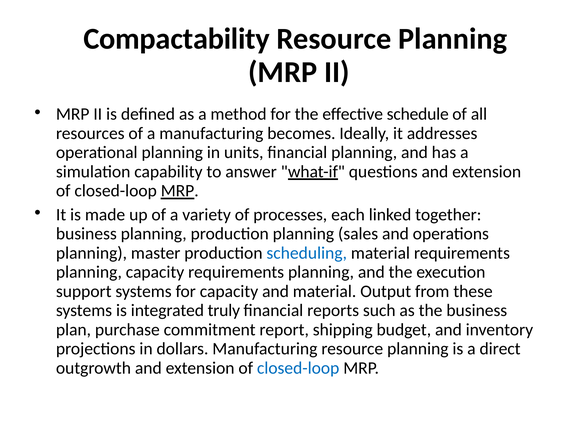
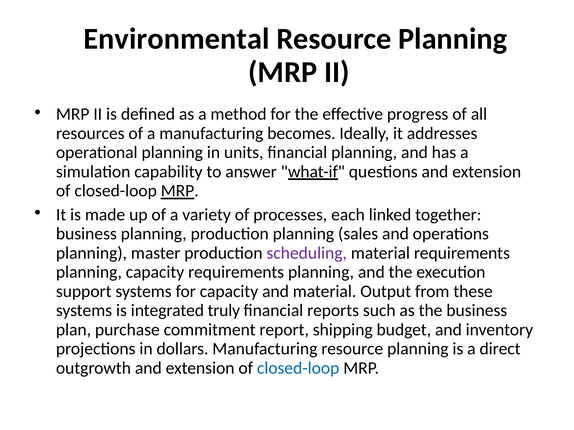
Compactability: Compactability -> Environmental (176, 39)
schedule: schedule -> progress (418, 114)
scheduling colour: blue -> purple (307, 253)
